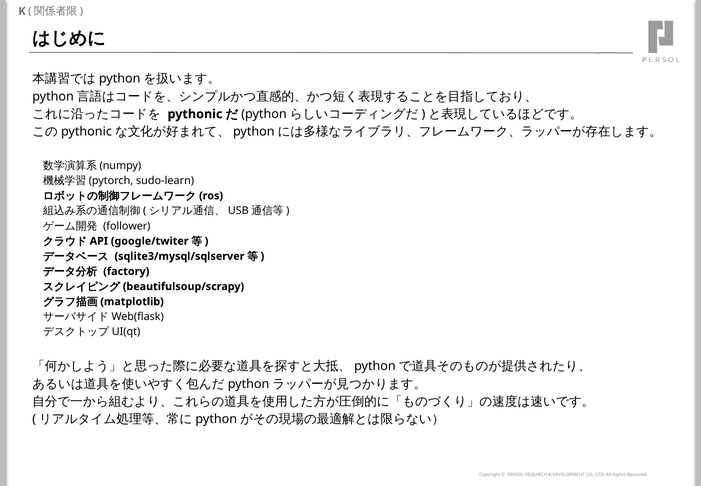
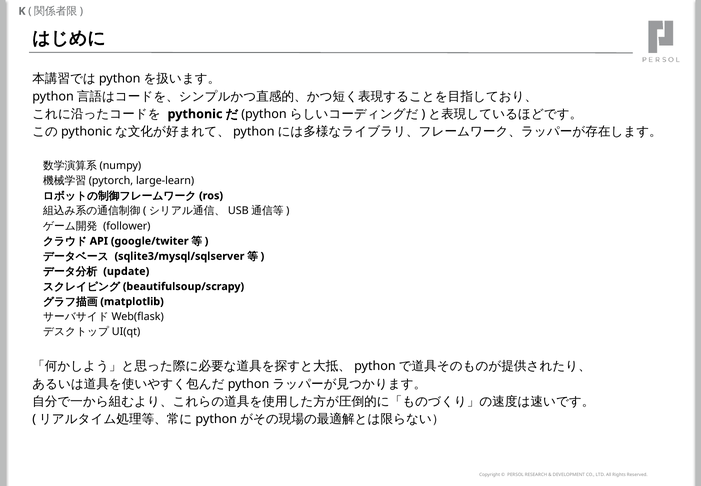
sudo-learn: sudo-learn -> large-learn (165, 180)
factory: factory -> update (126, 271)
